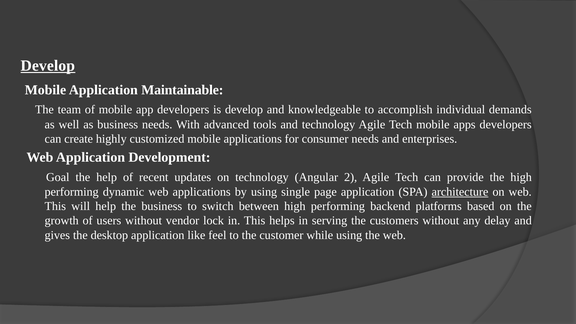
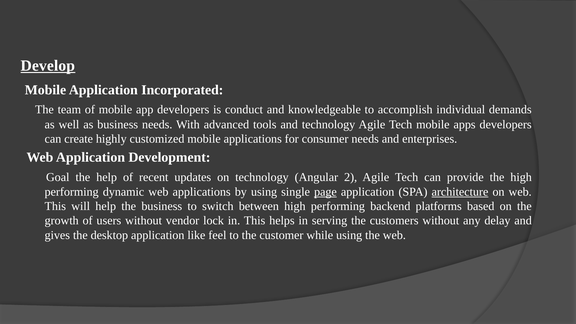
Maintainable: Maintainable -> Incorporated (182, 90)
is develop: develop -> conduct (244, 110)
page underline: none -> present (325, 192)
